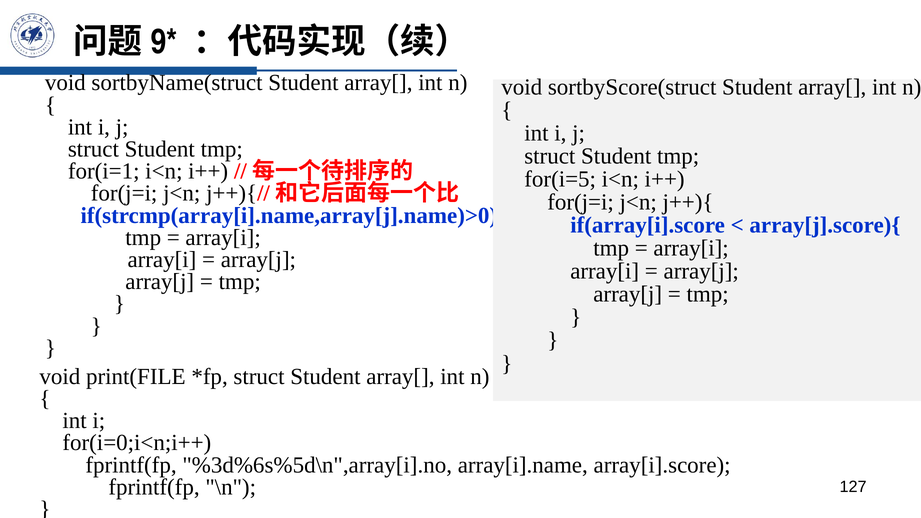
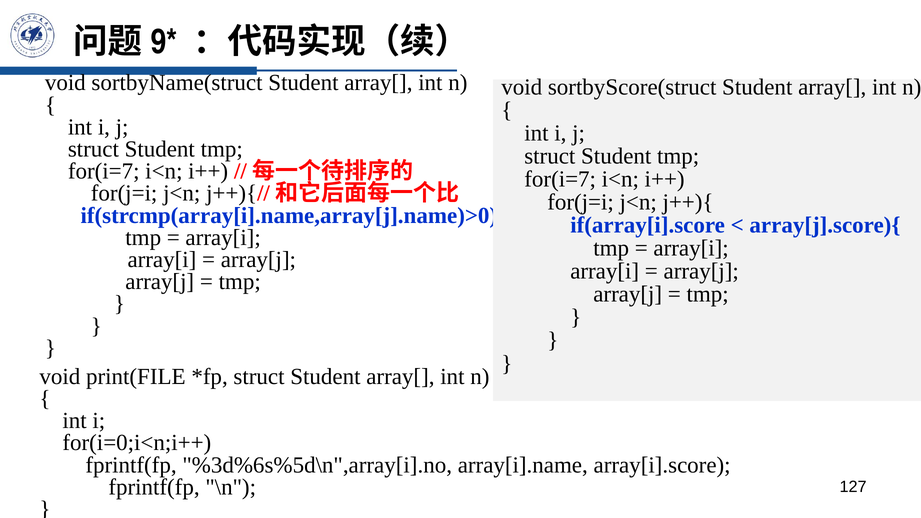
for(i=1: for(i=1 -> for(i=7 (104, 171)
for(i=5: for(i=5 -> for(i=7 (560, 179)
